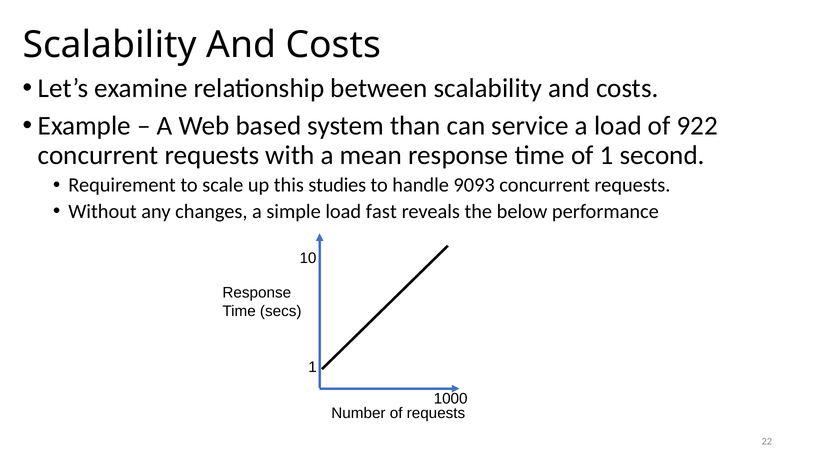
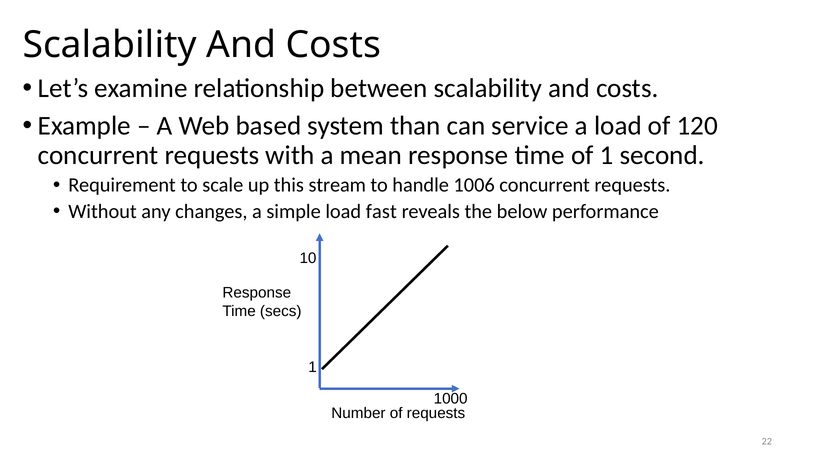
922: 922 -> 120 (697, 126)
studies: studies -> stream (337, 185)
9093: 9093 -> 1006 (474, 185)
